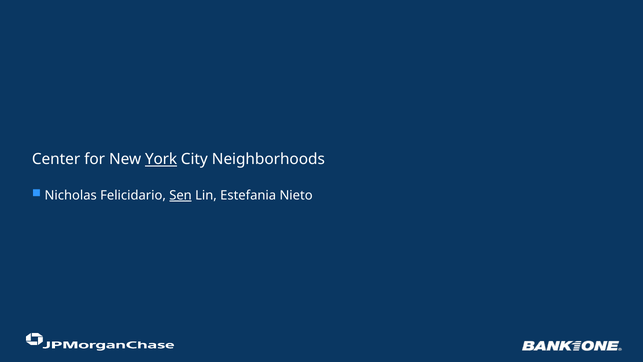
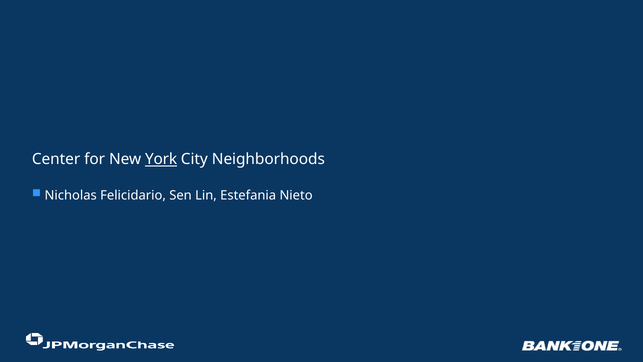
Sen underline: present -> none (181, 195)
